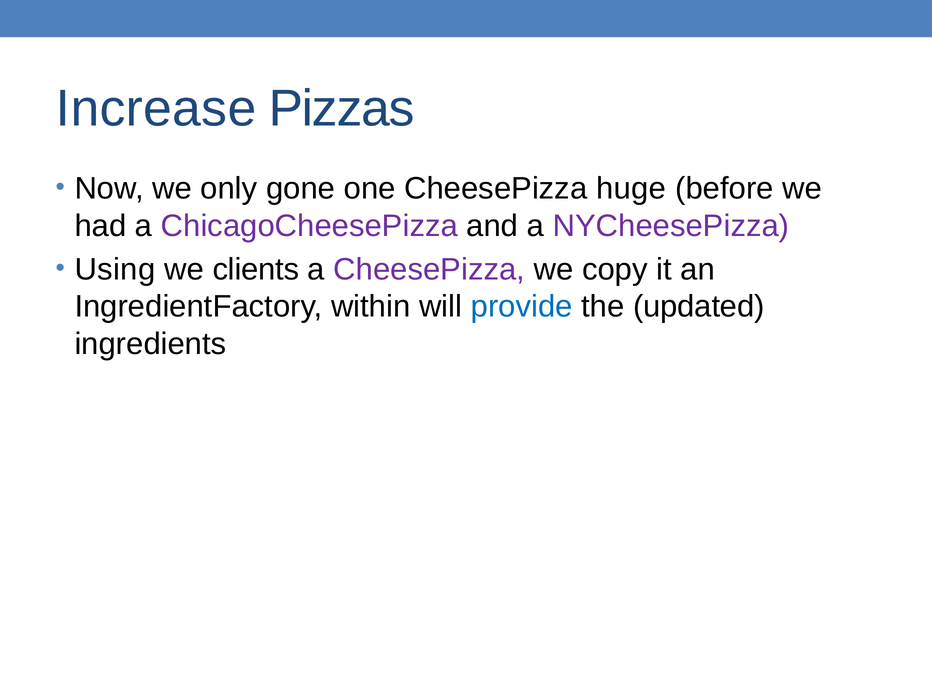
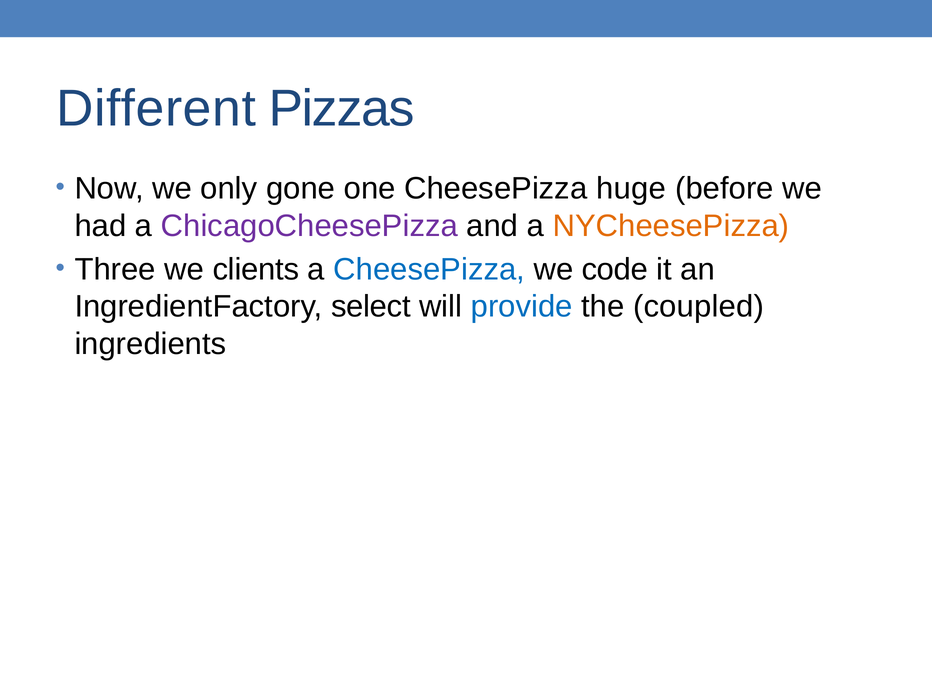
Increase: Increase -> Different (156, 108)
NYCheesePizza colour: purple -> orange (671, 226)
Using: Using -> Three (115, 269)
CheesePizza colour: purple -> blue (429, 269)
copy: copy -> code (615, 269)
within: within -> select (371, 307)
updated: updated -> coupled (699, 307)
